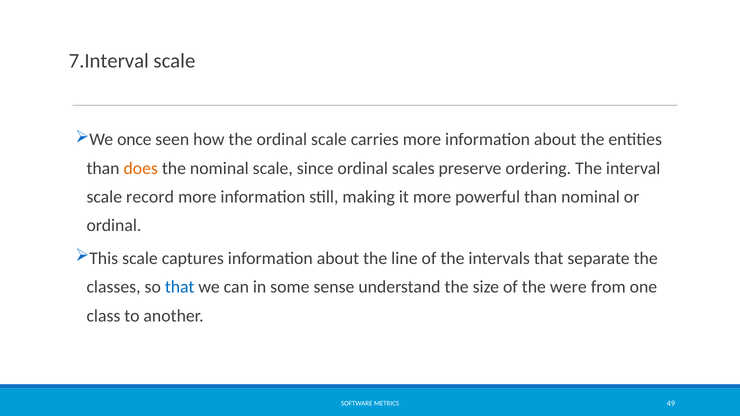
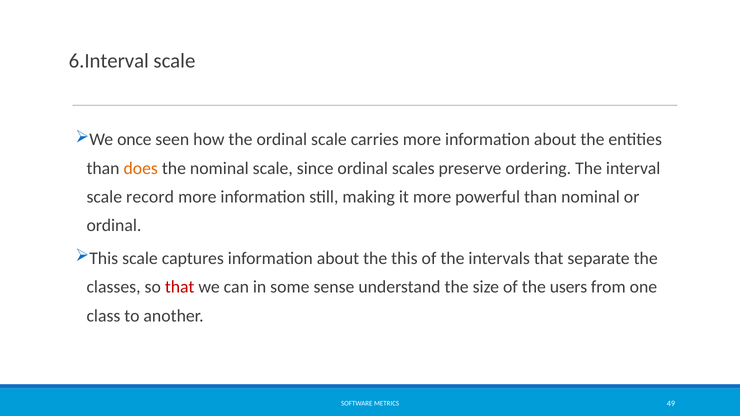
7.Interval: 7.Interval -> 6.Interval (109, 61)
the line: line -> this (404, 259)
that colour: blue -> red (180, 287)
were: were -> users (568, 287)
